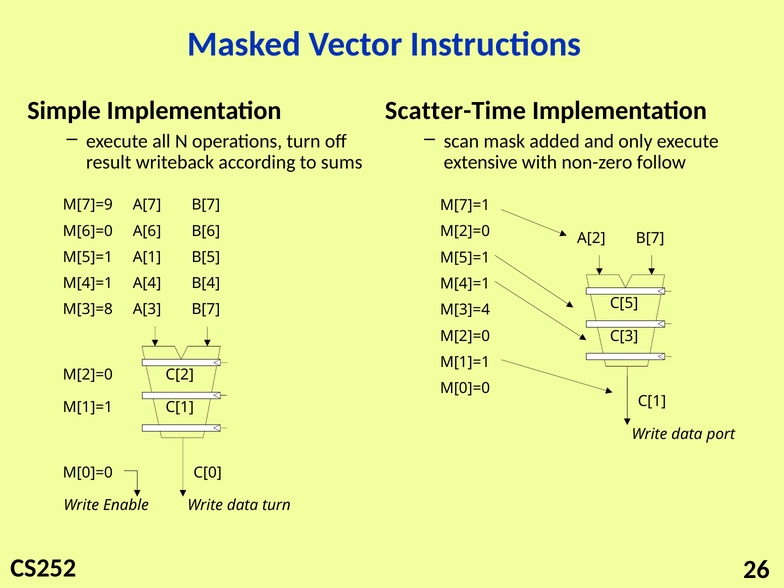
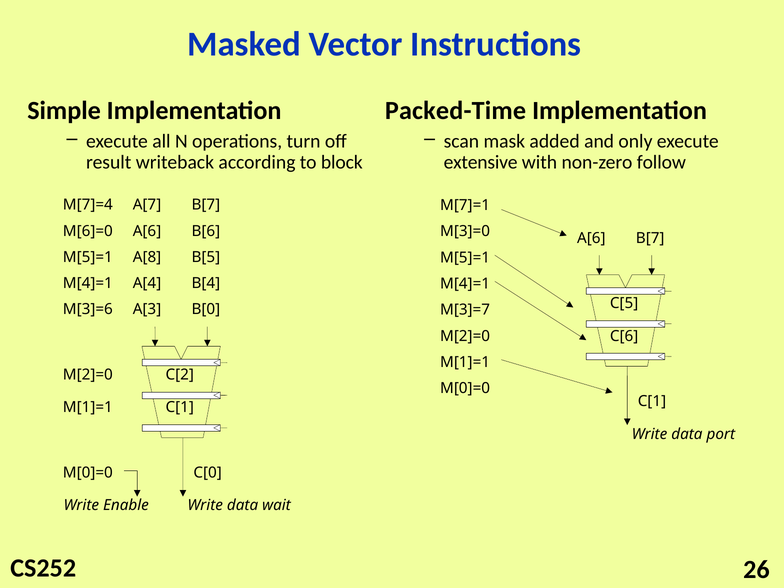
Scatter-Time: Scatter-Time -> Packed-Time (455, 110)
sums: sums -> block (342, 162)
M[7]=9: M[7]=9 -> M[7]=4 (88, 205)
M[2]=0: M[2]=0 -> M[3]=0 (465, 231)
A[2: A[2 -> A[6 (591, 238)
A[1: A[1 -> A[8 (147, 257)
M[3]=8: M[3]=8 -> M[3]=6 (88, 309)
A[3 B[7: B[7 -> B[0 (206, 309)
M[3]=4: M[3]=4 -> M[3]=7 (465, 310)
C[3: C[3 -> C[6 (624, 336)
data turn: turn -> wait (277, 505)
